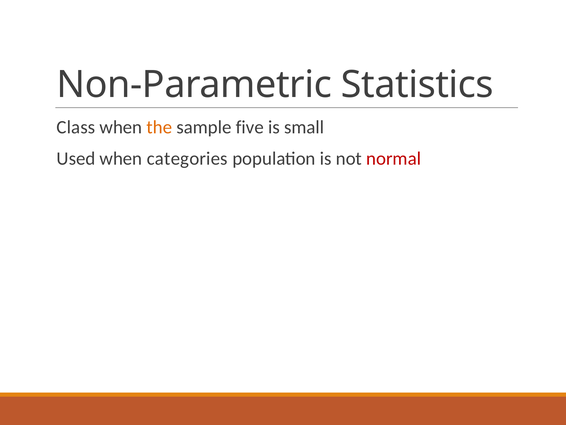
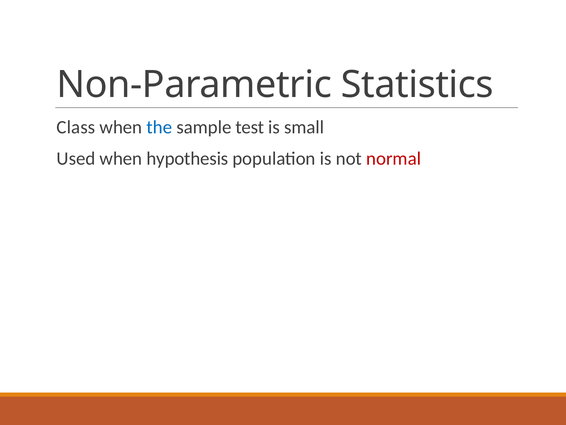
the colour: orange -> blue (159, 127)
five: five -> test (250, 127)
categories: categories -> hypothesis (187, 159)
